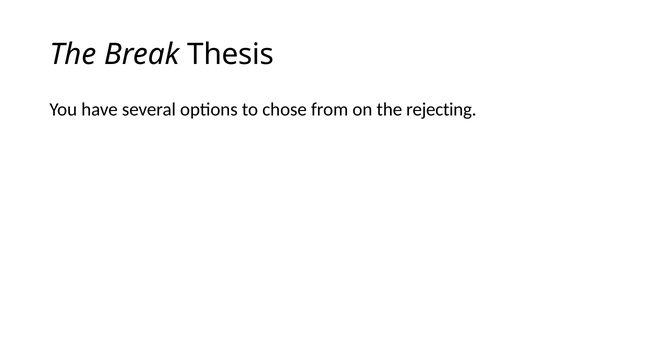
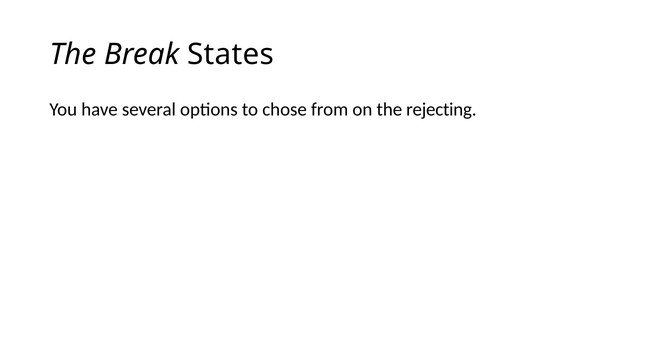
Thesis: Thesis -> States (231, 54)
